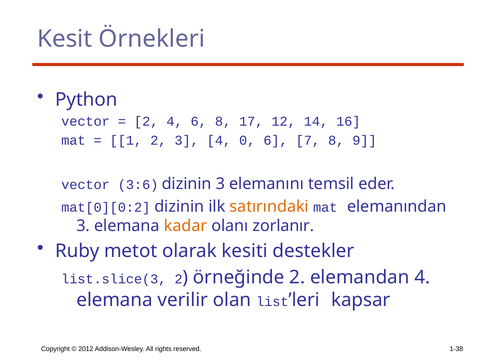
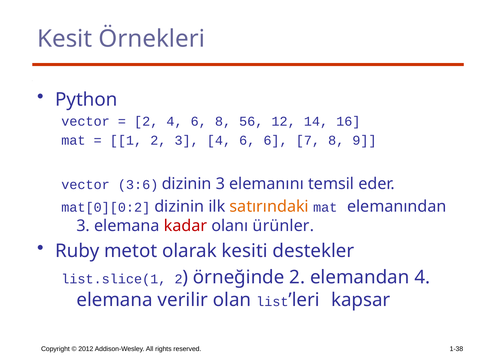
17: 17 -> 56 (251, 121)
3 4 0: 0 -> 6 (247, 140)
kadar colour: orange -> red (185, 226)
zorlanır: zorlanır -> ürünler (283, 226)
list.slice(3: list.slice(3 -> list.slice(1 (114, 279)
